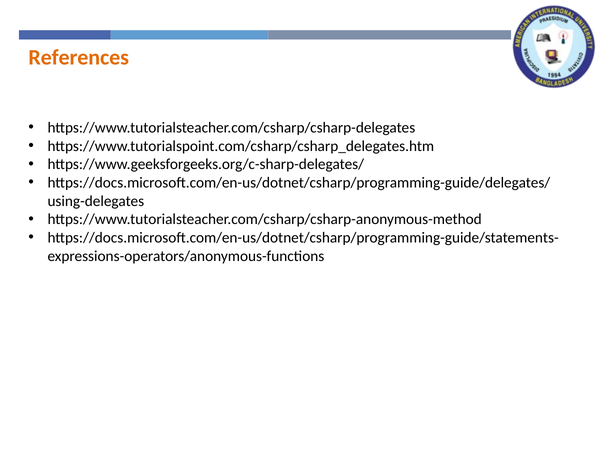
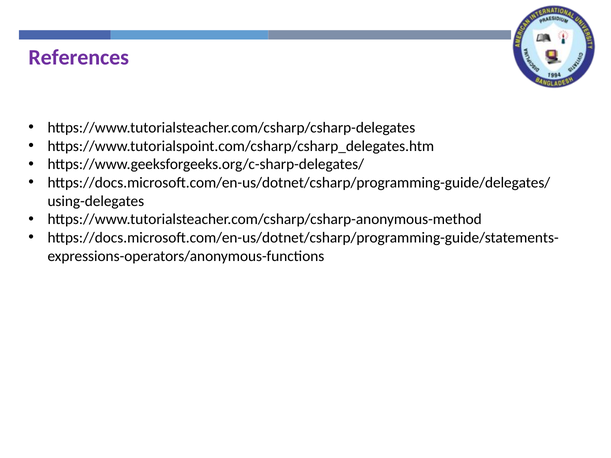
References colour: orange -> purple (79, 58)
